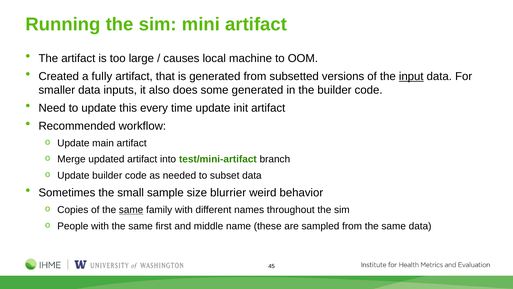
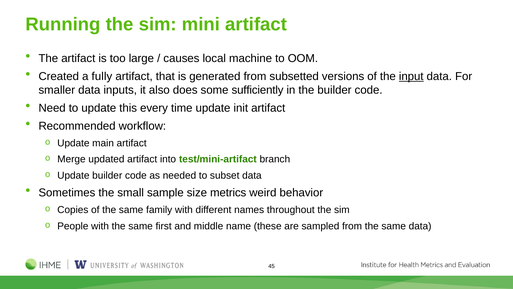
some generated: generated -> sufficiently (258, 90)
blurrier: blurrier -> metrics (228, 193)
same underline: present -> none (131, 210)
